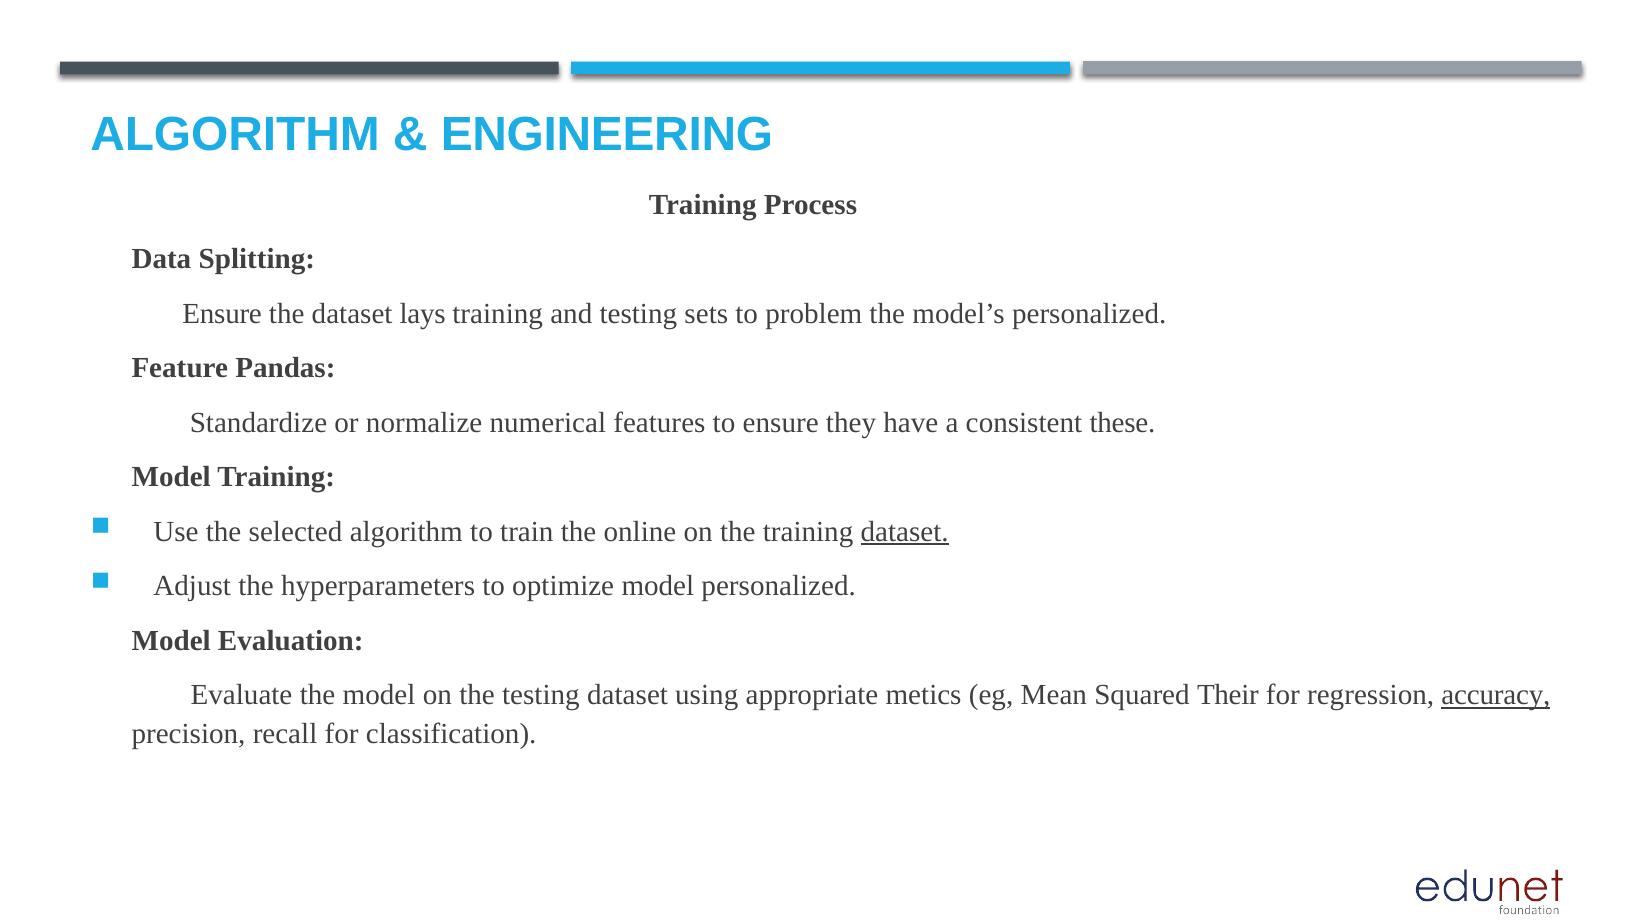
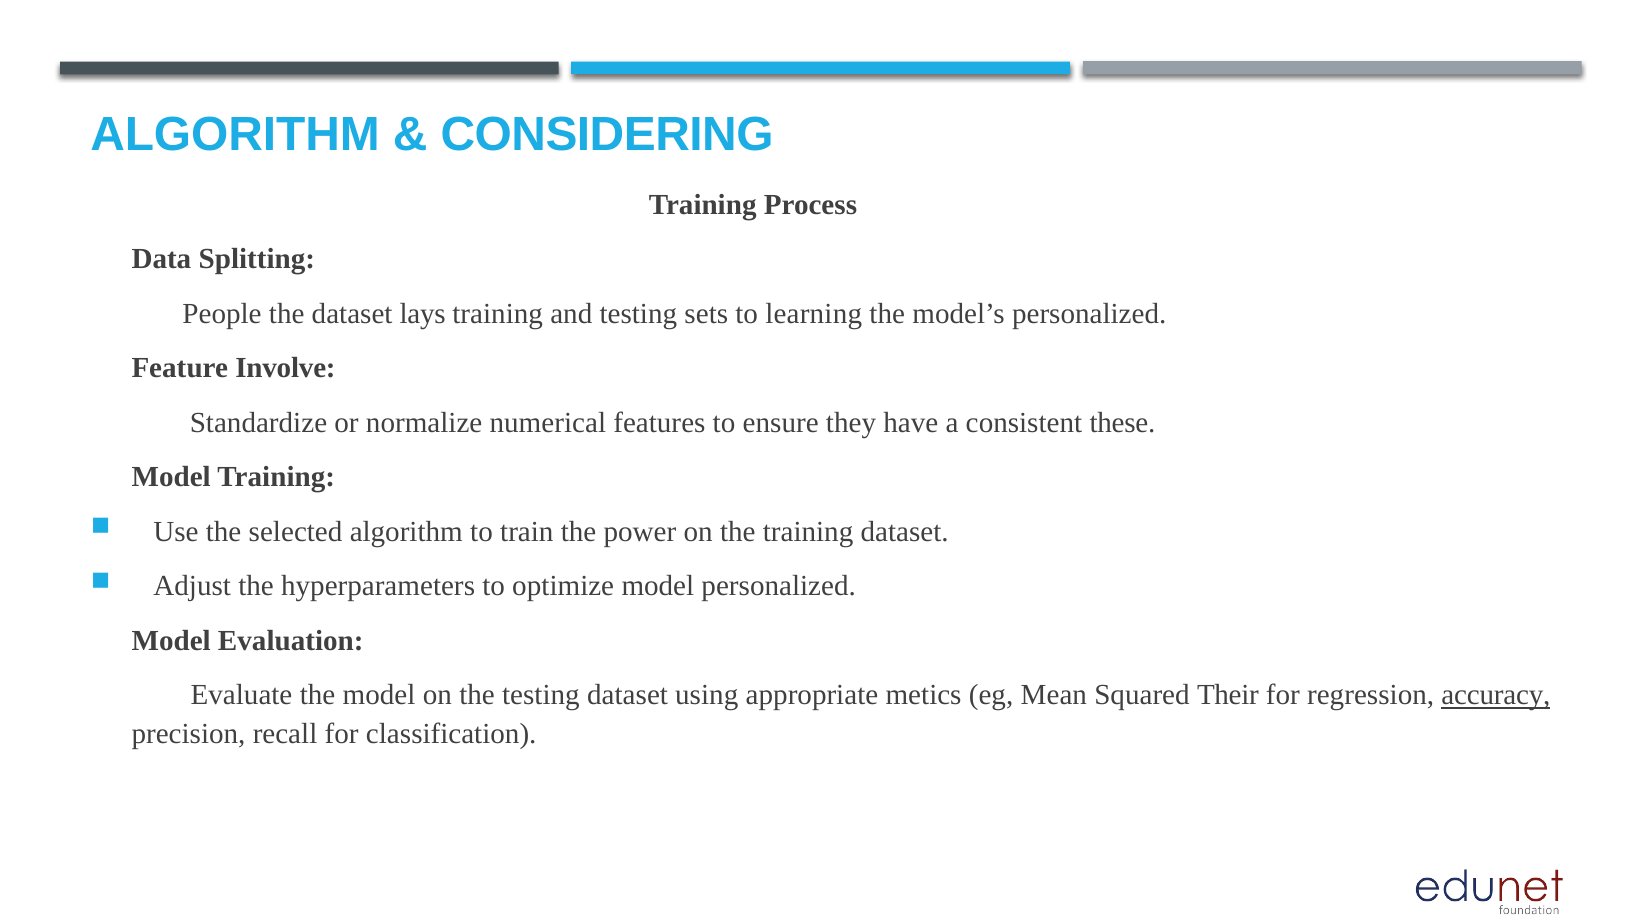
ENGINEERING: ENGINEERING -> CONSIDERING (607, 134)
Ensure: Ensure -> People (222, 313)
problem: problem -> learning (814, 313)
Pandas: Pandas -> Involve (285, 368)
online: online -> power (640, 531)
dataset underline: present -> none (905, 531)
